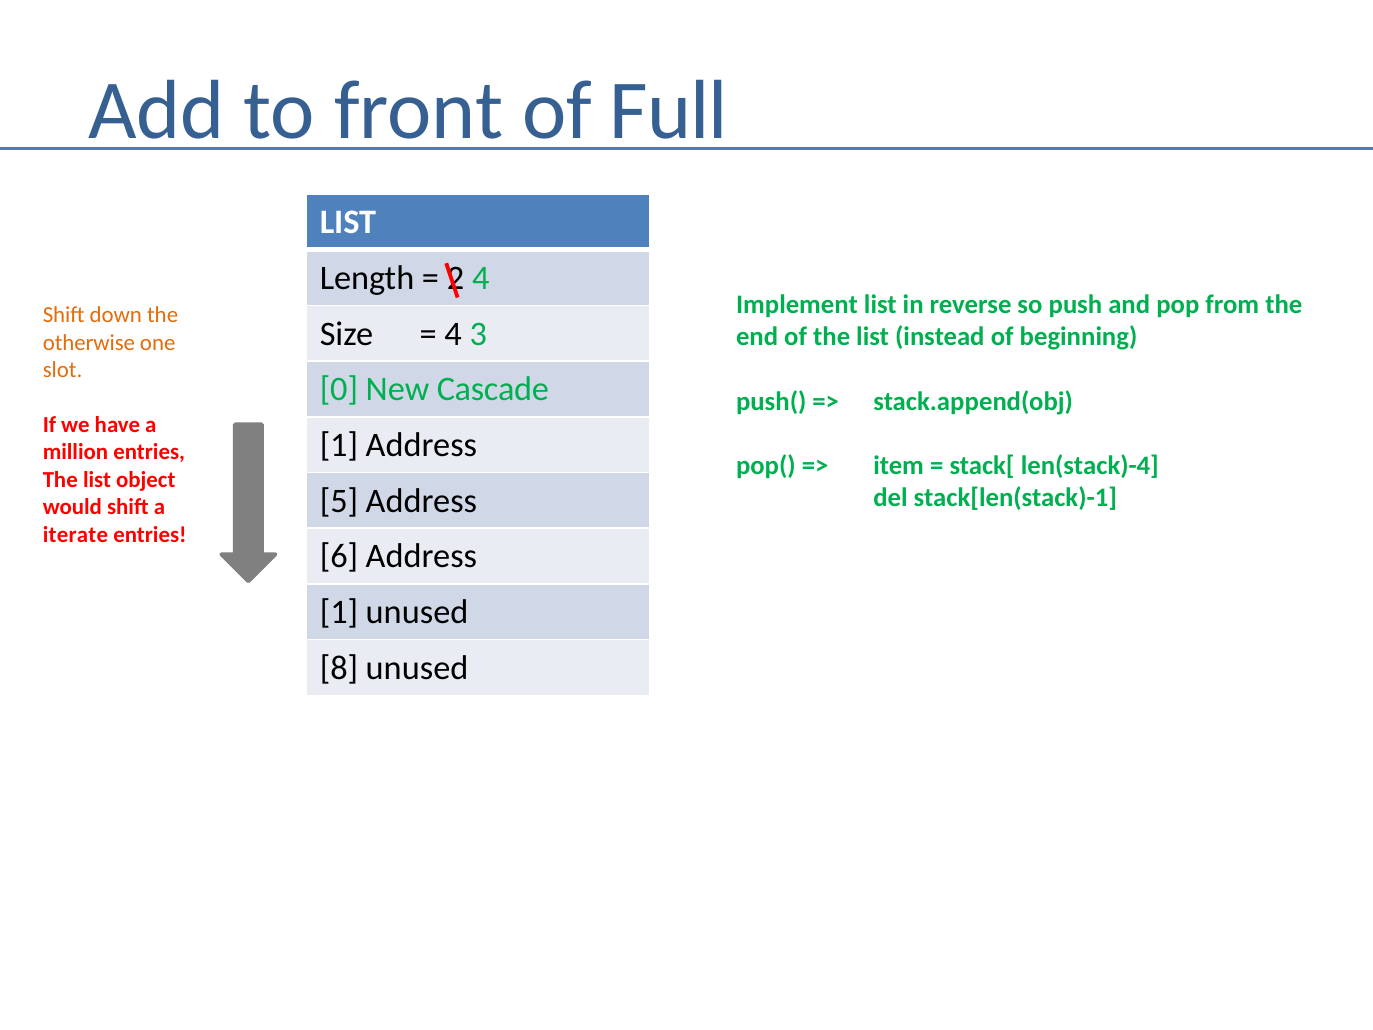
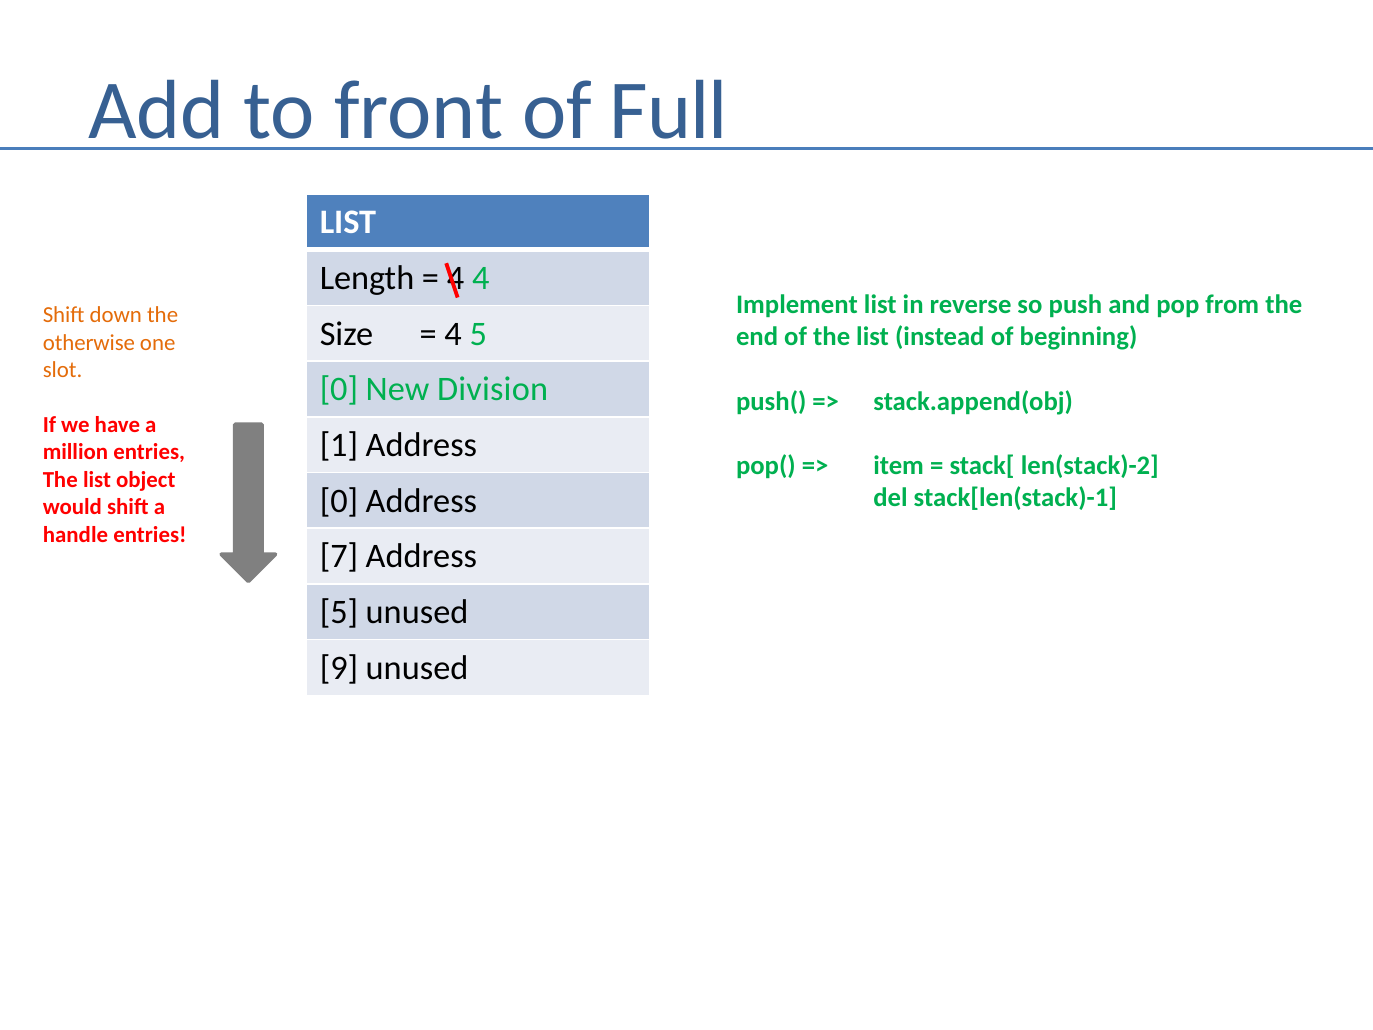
2: 2 -> 4 (456, 278)
4 3: 3 -> 5 (478, 334)
Cascade: Cascade -> Division (493, 389)
len(stack)-4: len(stack)-4 -> len(stack)-2 (1090, 465)
5: 5 -> 0 (339, 501)
iterate: iterate -> handle (76, 535)
6: 6 -> 7 (339, 556)
1: 1 -> 5 (339, 612)
8: 8 -> 9 (339, 668)
